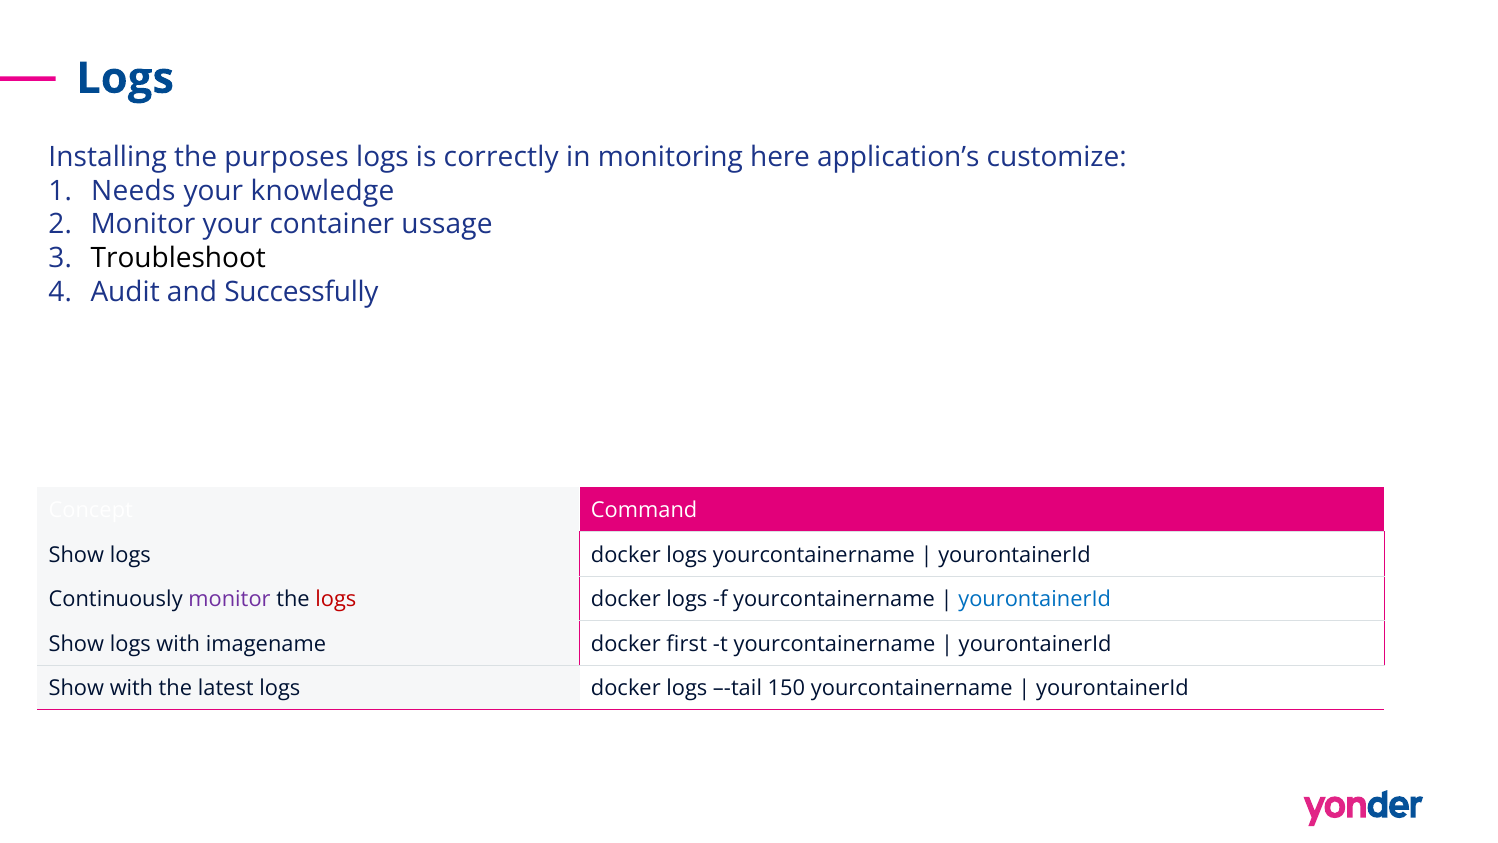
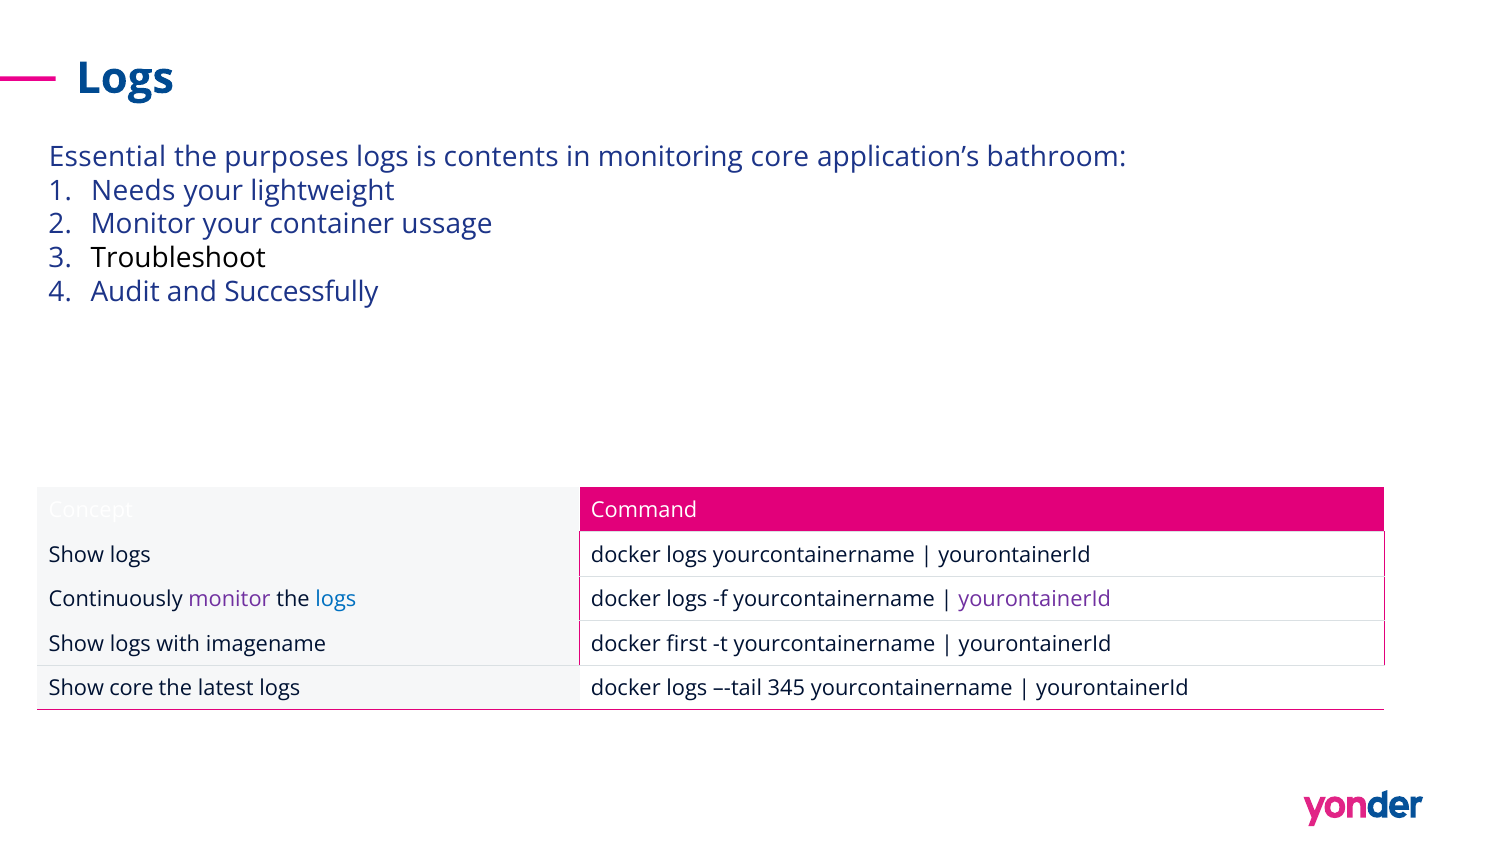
Installing: Installing -> Essential (108, 157)
correctly: correctly -> contents (501, 157)
monitoring here: here -> core (780, 157)
customize: customize -> bathroom (1057, 157)
knowledge: knowledge -> lightweight (323, 191)
logs colour: red -> blue (336, 599)
yourontainerId colour: blue -> purple (1035, 599)
Show with: with -> core (131, 688)
150: 150 -> 345 (786, 688)
